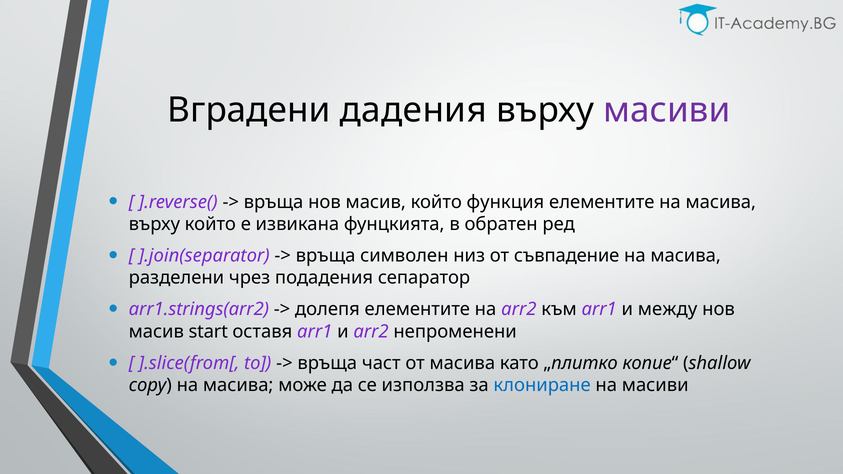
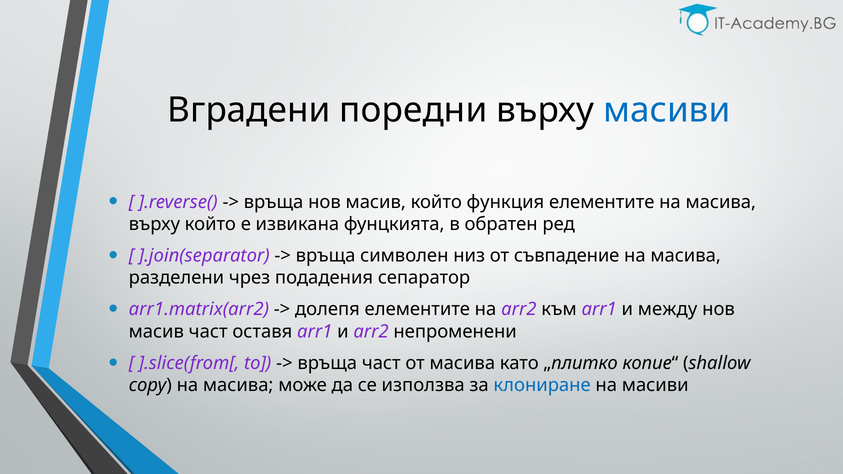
дадения: дадения -> поредни (413, 110)
масиви colour: purple -> blue (667, 110)
arr1.strings(arr2: arr1.strings(arr2 -> arr1.matrix(arr2 (199, 309)
масив start: start -> част (208, 332)
